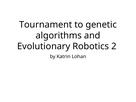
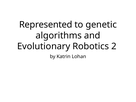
Tournament: Tournament -> Represented (46, 25)
